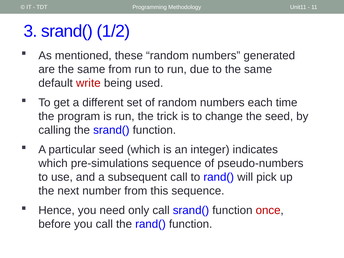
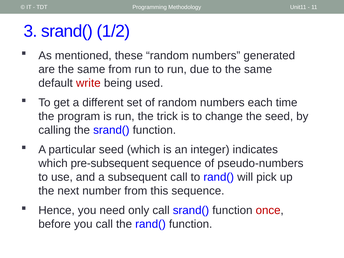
pre-simulations: pre-simulations -> pre-subsequent (110, 163)
